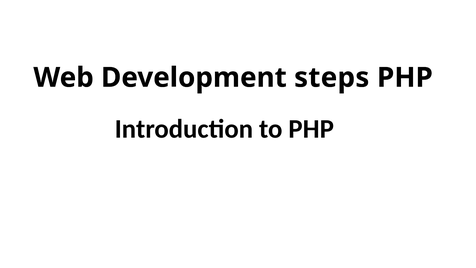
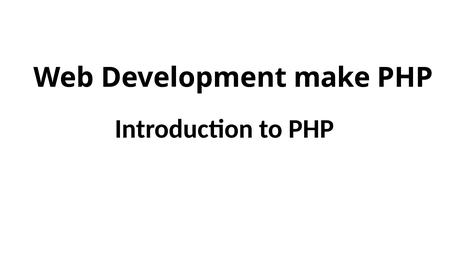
steps: steps -> make (332, 78)
